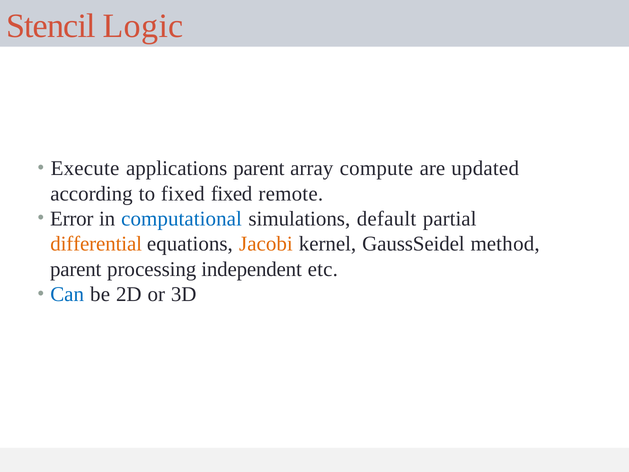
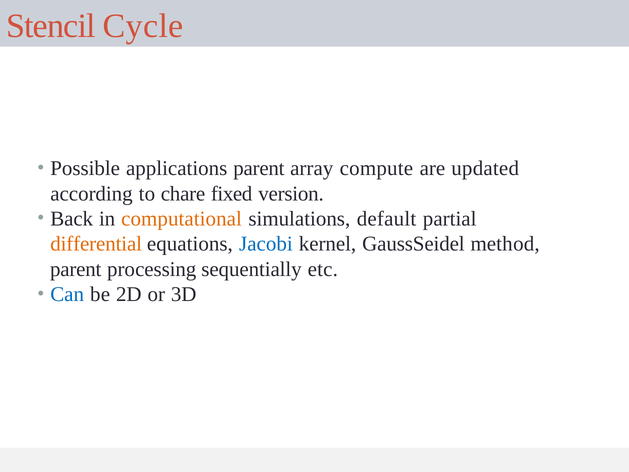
Logic: Logic -> Cycle (143, 26)
Execute: Execute -> Possible (85, 168)
to fixed: fixed -> chare (183, 194)
remote: remote -> version (291, 194)
Error: Error -> Back (72, 219)
computational colour: blue -> orange (182, 219)
Jacobi colour: orange -> blue (266, 244)
independent: independent -> sequentially (252, 269)
